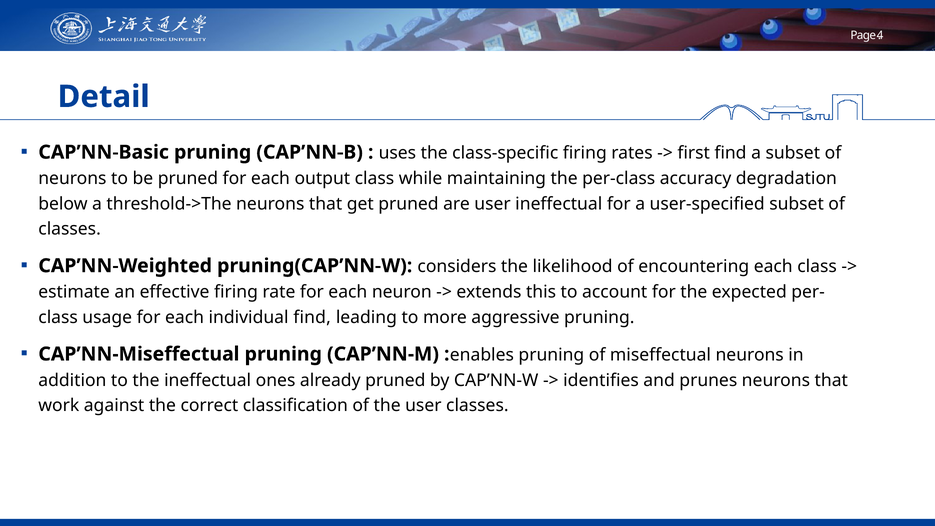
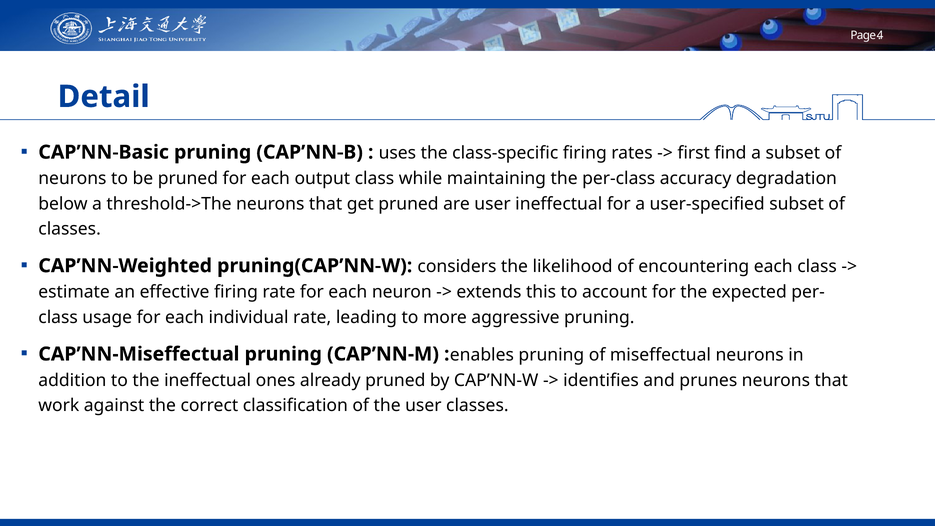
individual find: find -> rate (312, 317)
